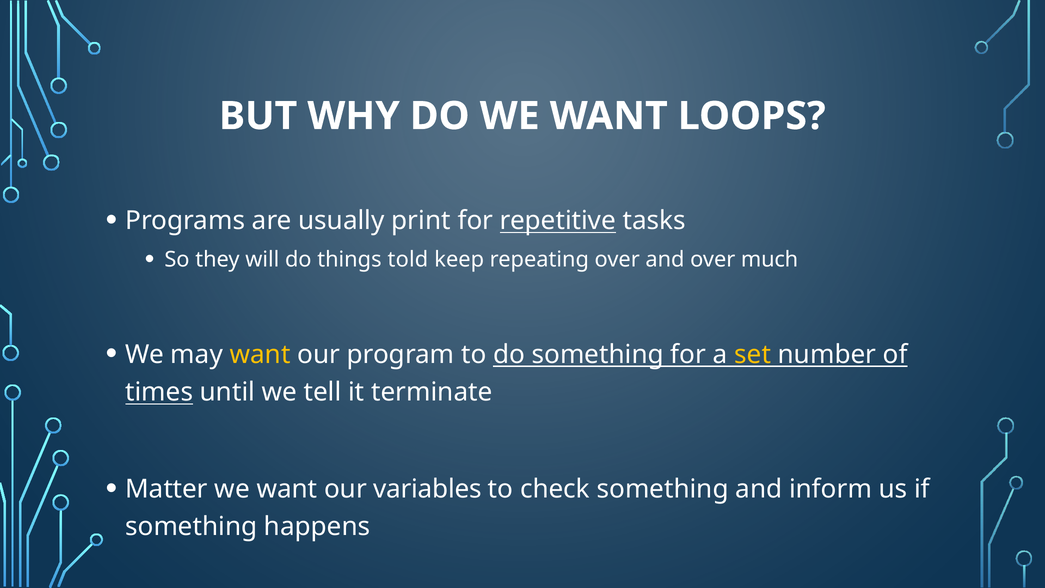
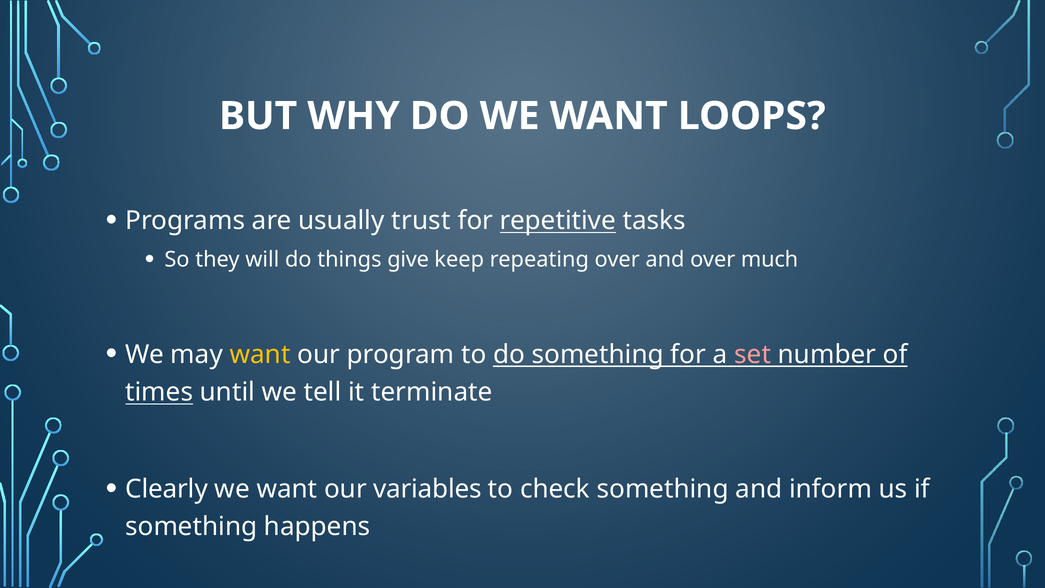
print: print -> trust (421, 221)
told: told -> give (408, 260)
set colour: yellow -> pink (753, 354)
Matter: Matter -> Clearly (167, 489)
